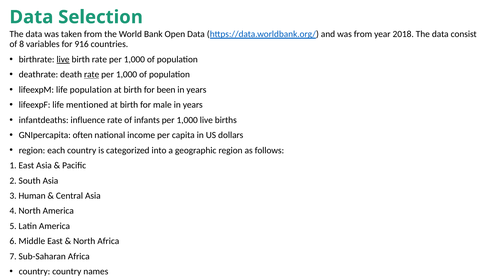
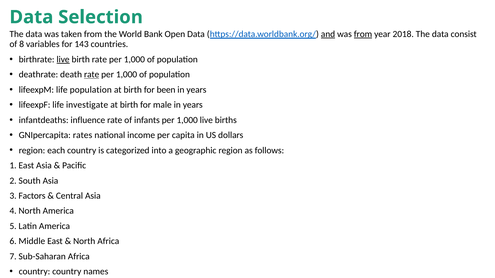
and underline: none -> present (328, 34)
from underline: none -> present (363, 34)
916: 916 -> 143 (82, 44)
mentioned: mentioned -> investigate (87, 105)
often: often -> rates (83, 135)
Human: Human -> Factors (32, 196)
